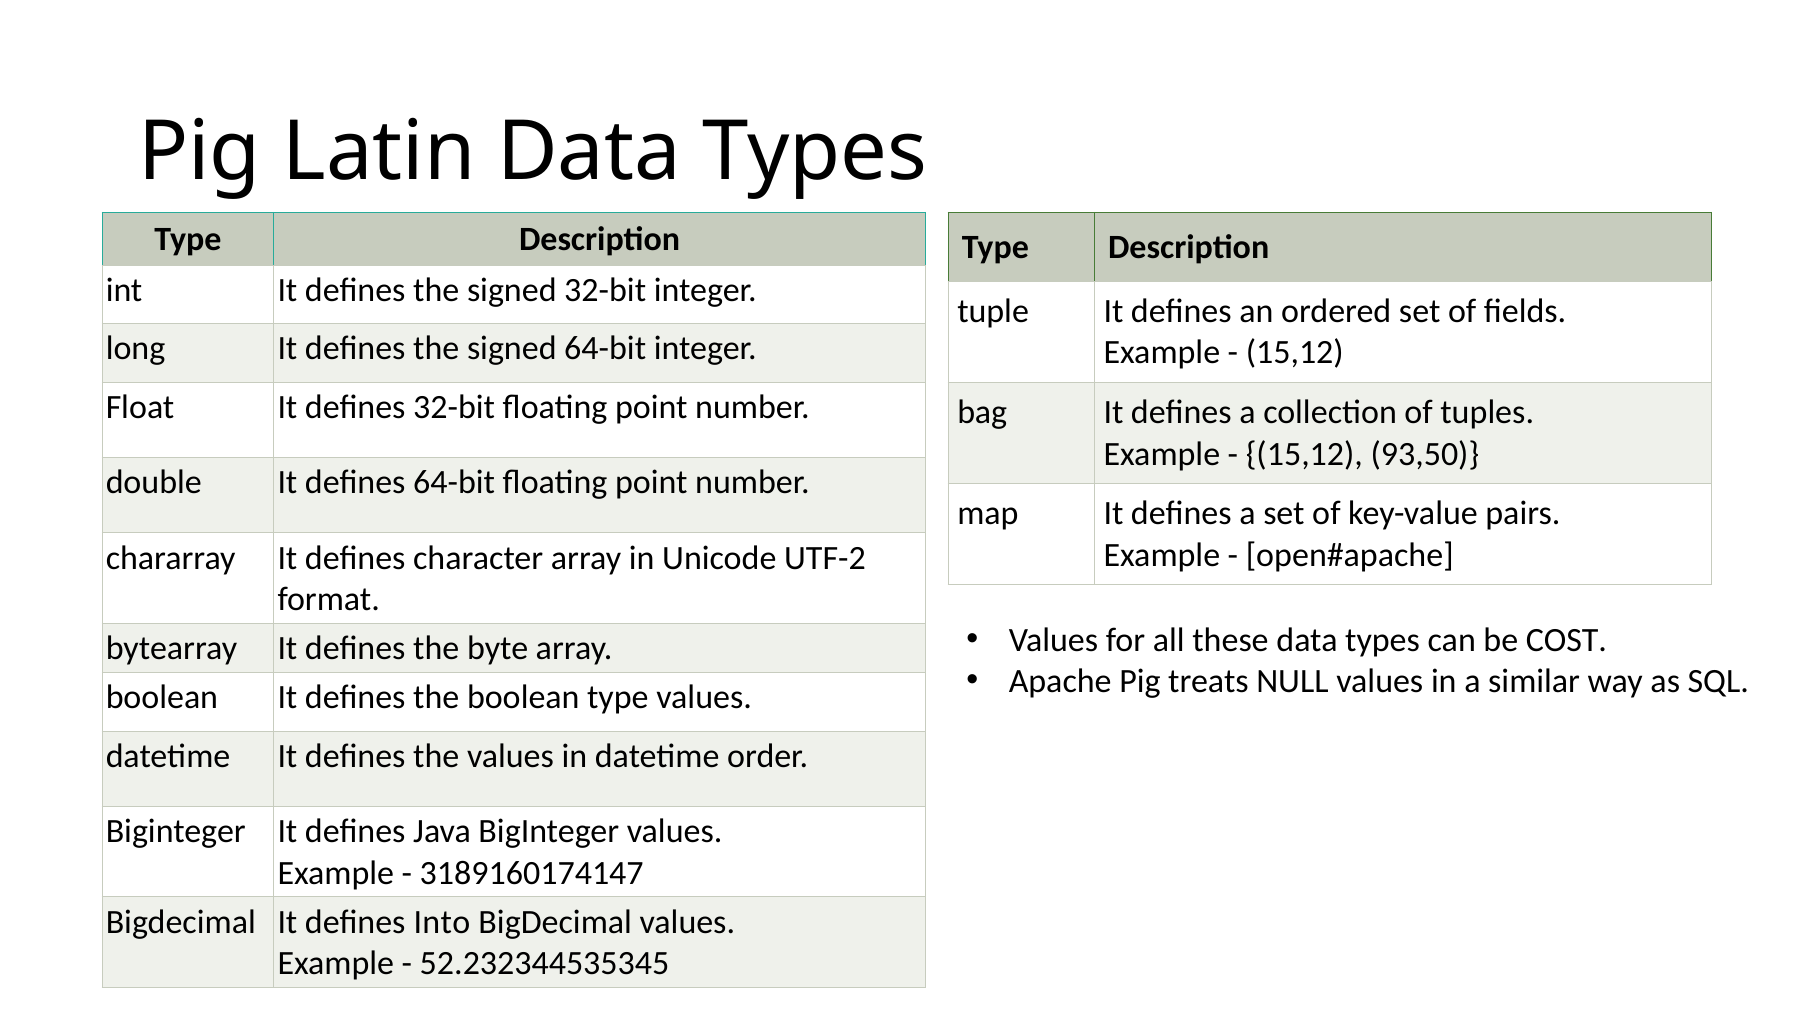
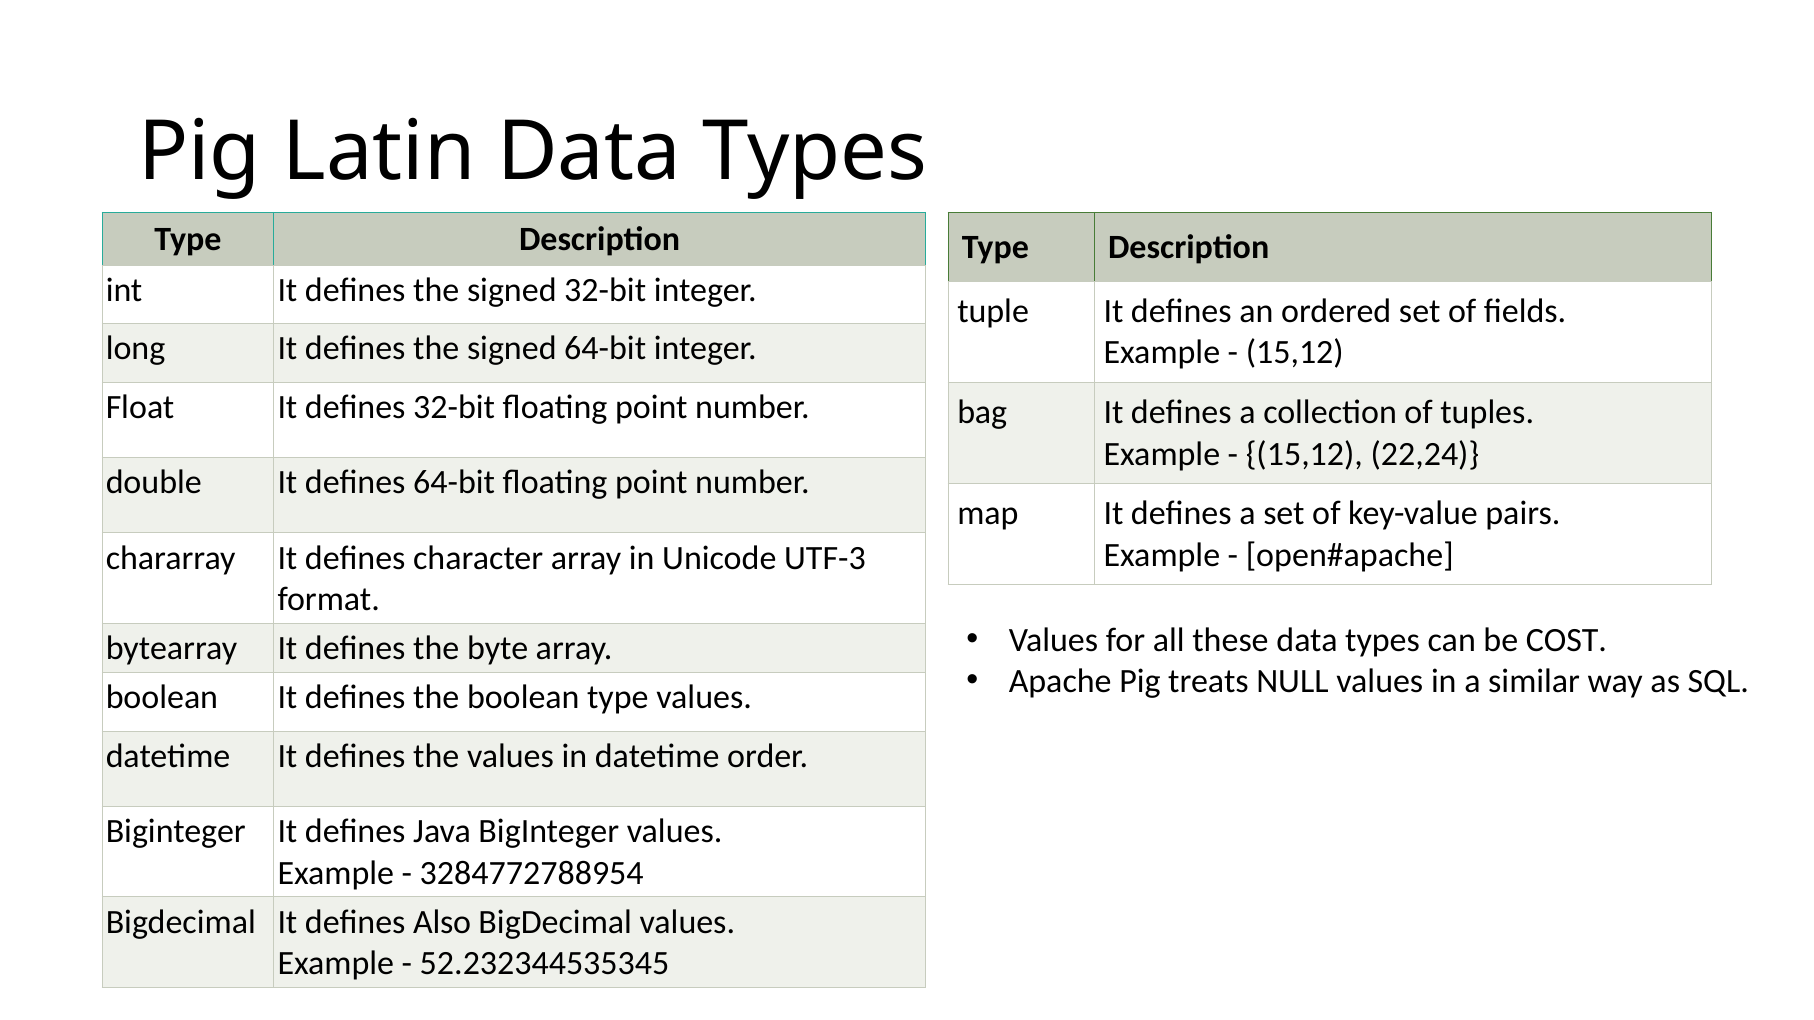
93,50: 93,50 -> 22,24 (1425, 454)
UTF-2: UTF-2 -> UTF-3 (825, 558)
3189160174147: 3189160174147 -> 3284772788954 (532, 873)
Into: Into -> Also (442, 922)
